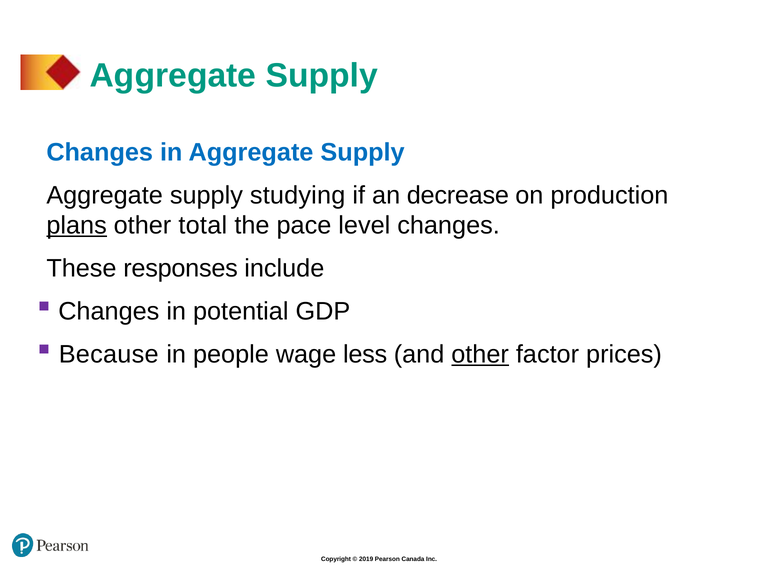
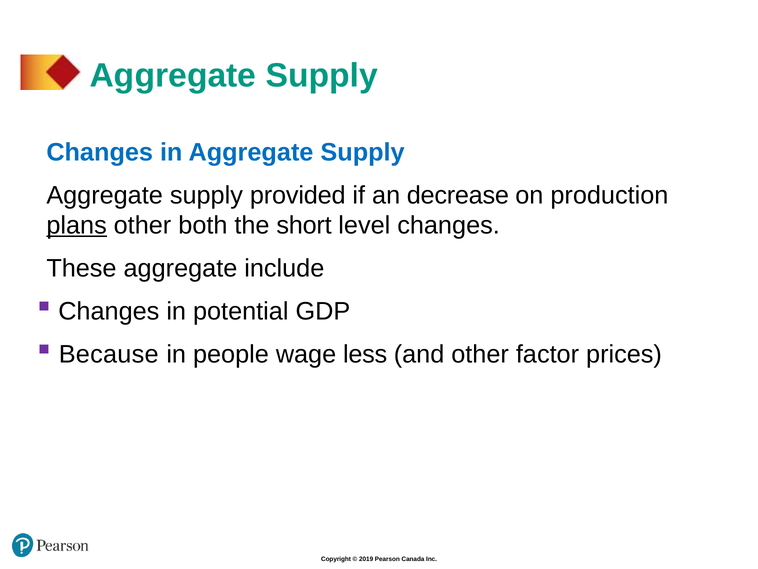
studying: studying -> provided (298, 195)
total: total -> both (203, 225)
pace: pace -> short (304, 225)
These responses: responses -> aggregate (180, 268)
other underline: present -> none (480, 354)
